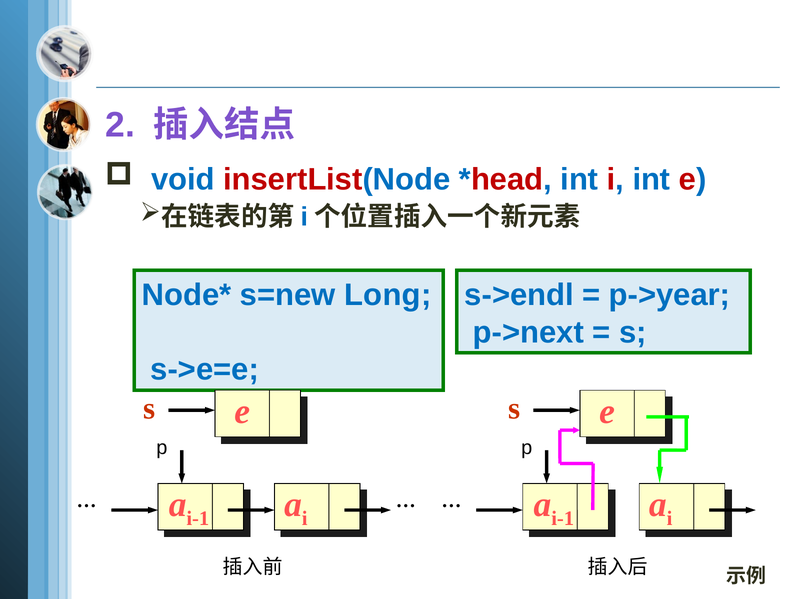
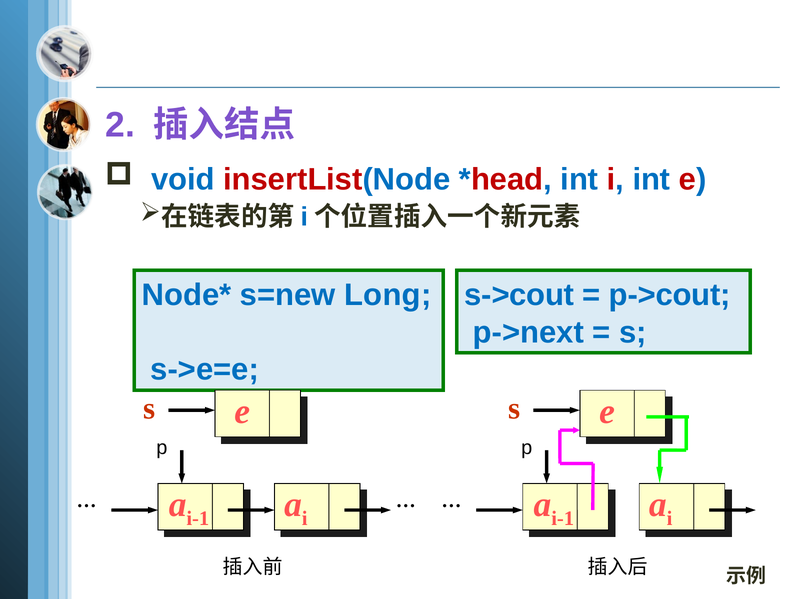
s->endl: s->endl -> s->cout (519, 295)
p->year: p->year -> p->cout (670, 295)
